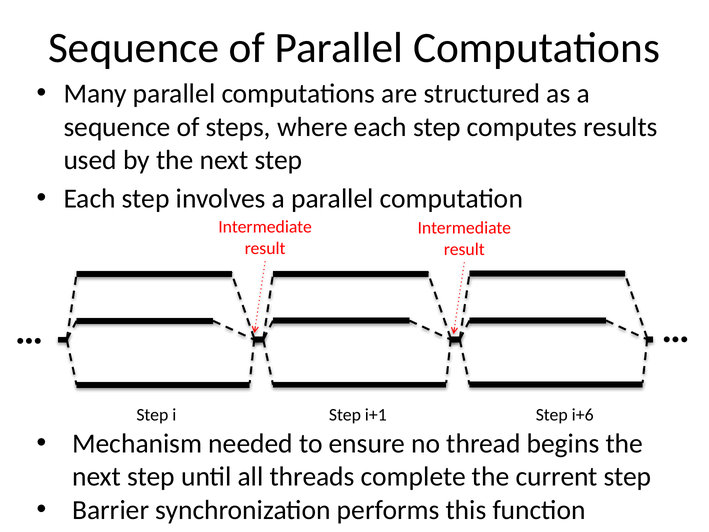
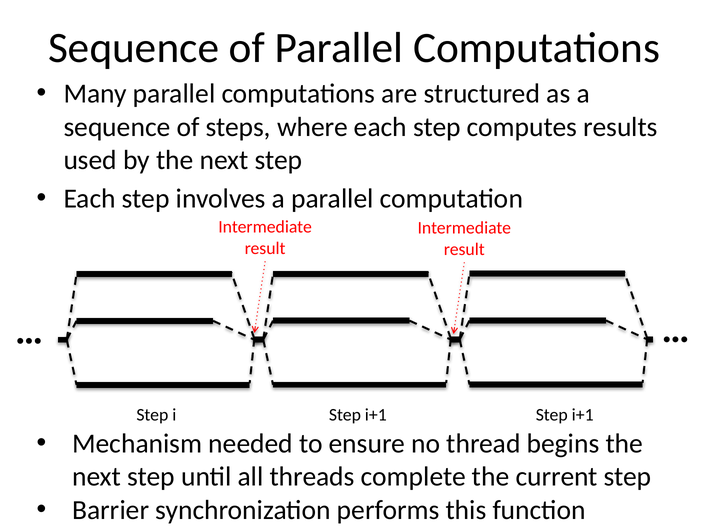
i+1 Step i+6: i+6 -> i+1 (583, 415)
